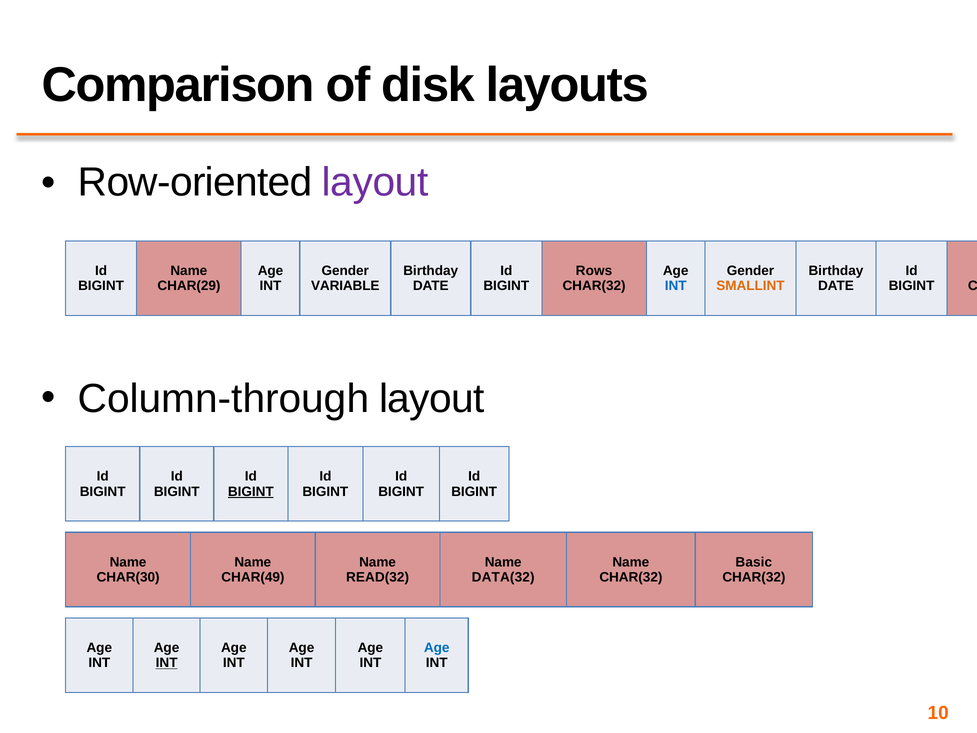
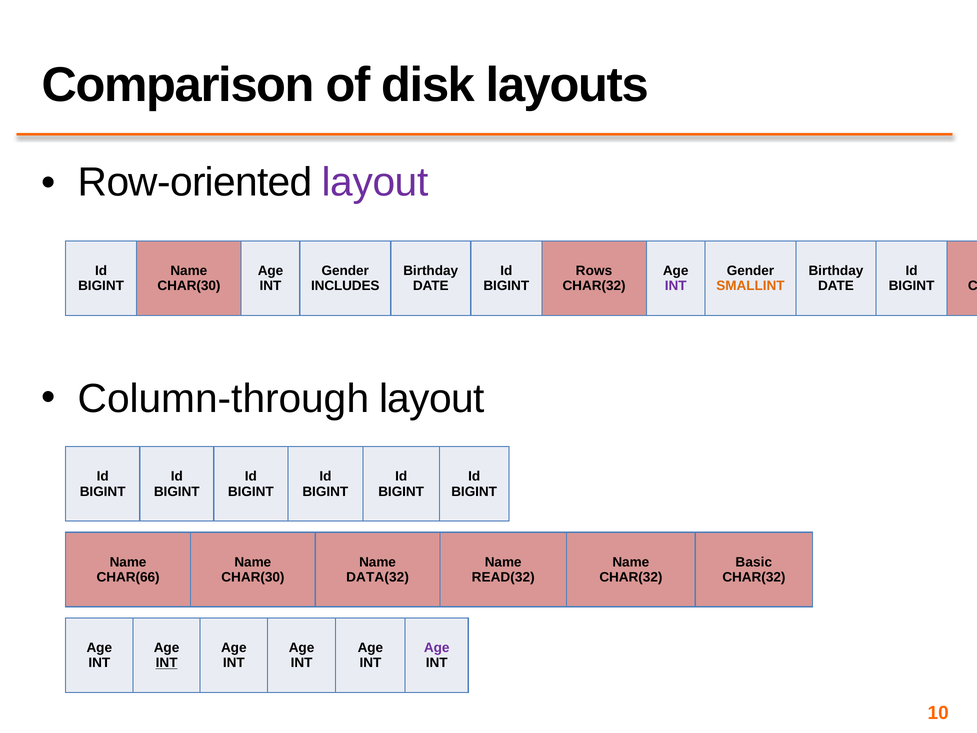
CHAR(29: CHAR(29 -> CHAR(30 (189, 286)
VARIABLE: VARIABLE -> INCLUDES (345, 286)
INT colour: blue -> purple (676, 286)
BIGINT underline: present -> none (251, 491)
CHAR(30: CHAR(30 -> CHAR(66 (128, 577)
CHAR(49: CHAR(49 -> CHAR(30 (253, 577)
READ(32: READ(32 -> DATA(32 (378, 577)
DATA(32: DATA(32 -> READ(32 (503, 577)
Age colour: blue -> purple (437, 647)
